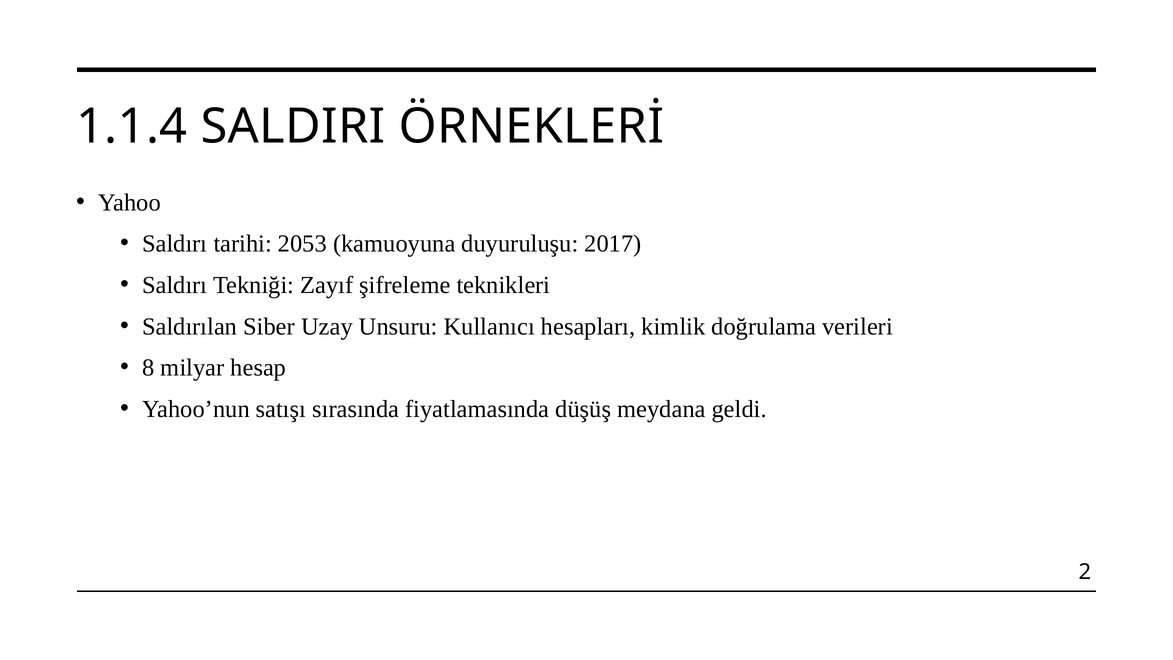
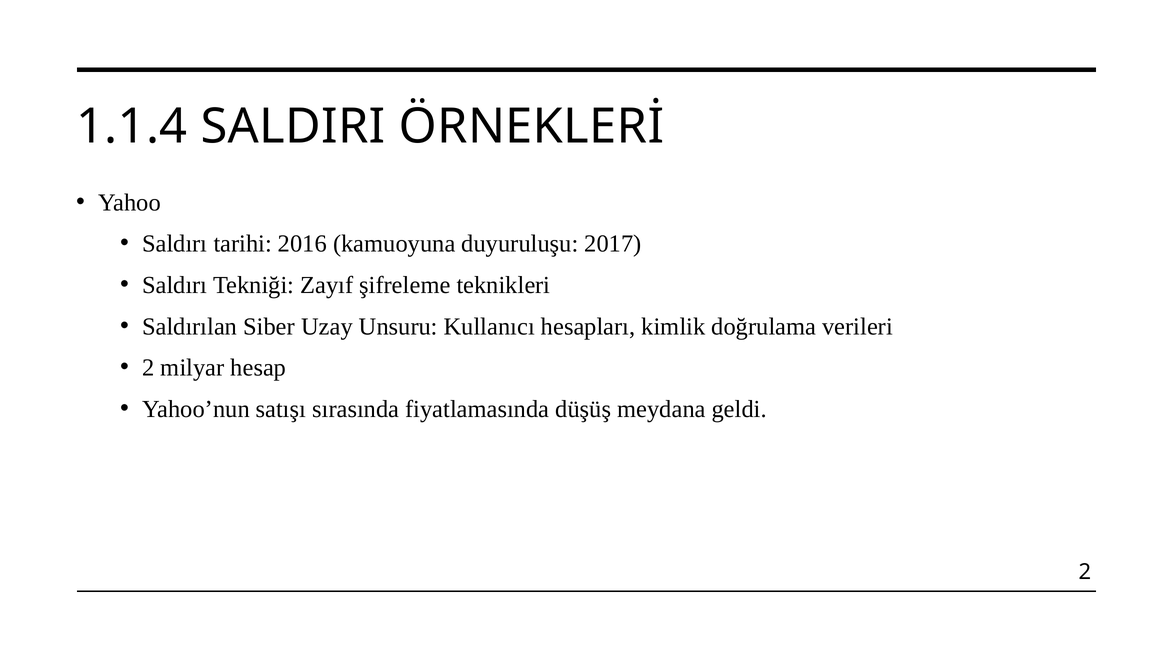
2053: 2053 -> 2016 (302, 244)
8: 8 -> 2 (148, 368)
